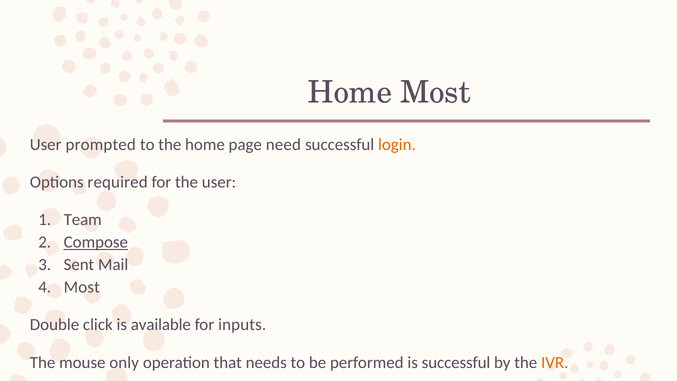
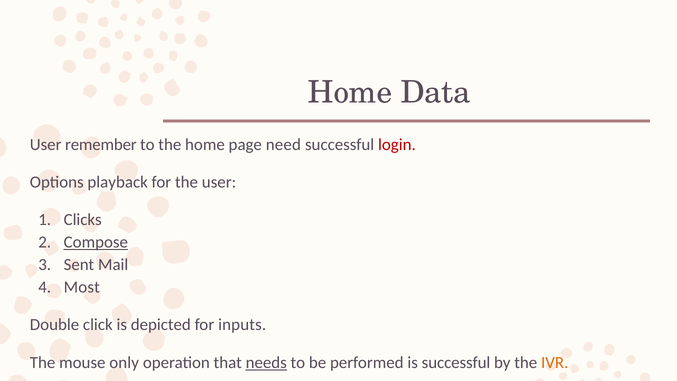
Home Most: Most -> Data (435, 93)
prompted: prompted -> remember (101, 145)
login colour: orange -> red (397, 145)
required: required -> playback (118, 182)
Team: Team -> Clicks (83, 220)
available: available -> depicted (161, 325)
needs underline: none -> present (266, 362)
